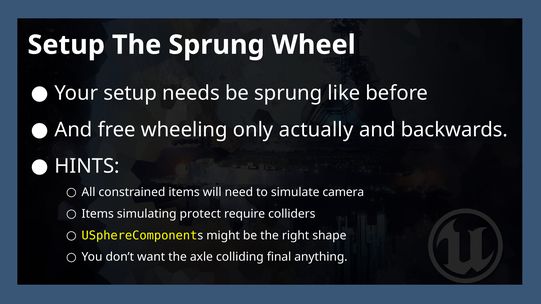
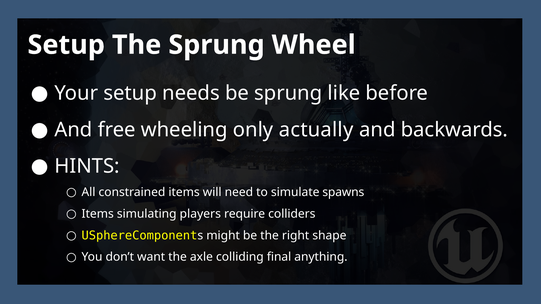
camera: camera -> spawns (343, 192)
protect: protect -> players (200, 214)
